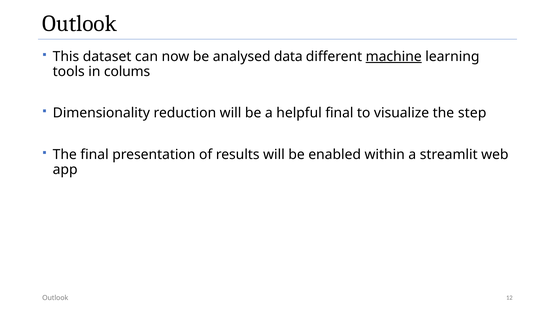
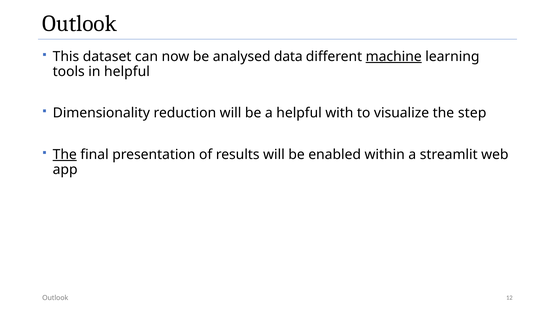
in colums: colums -> helpful (127, 72)
helpful final: final -> with (339, 113)
The underline: none -> present (65, 155)
